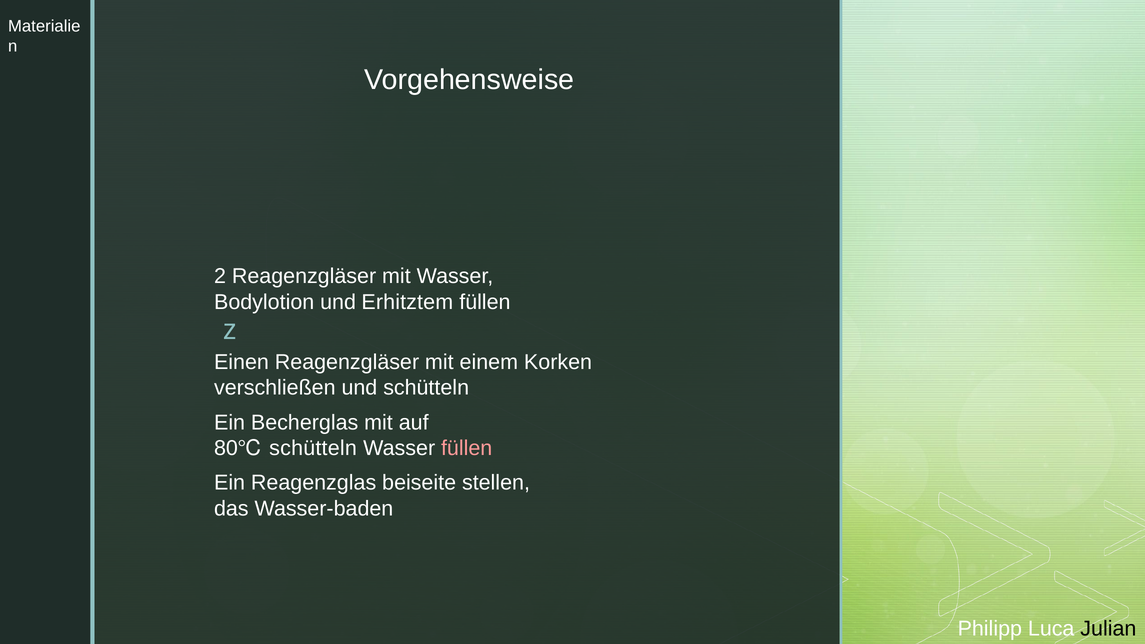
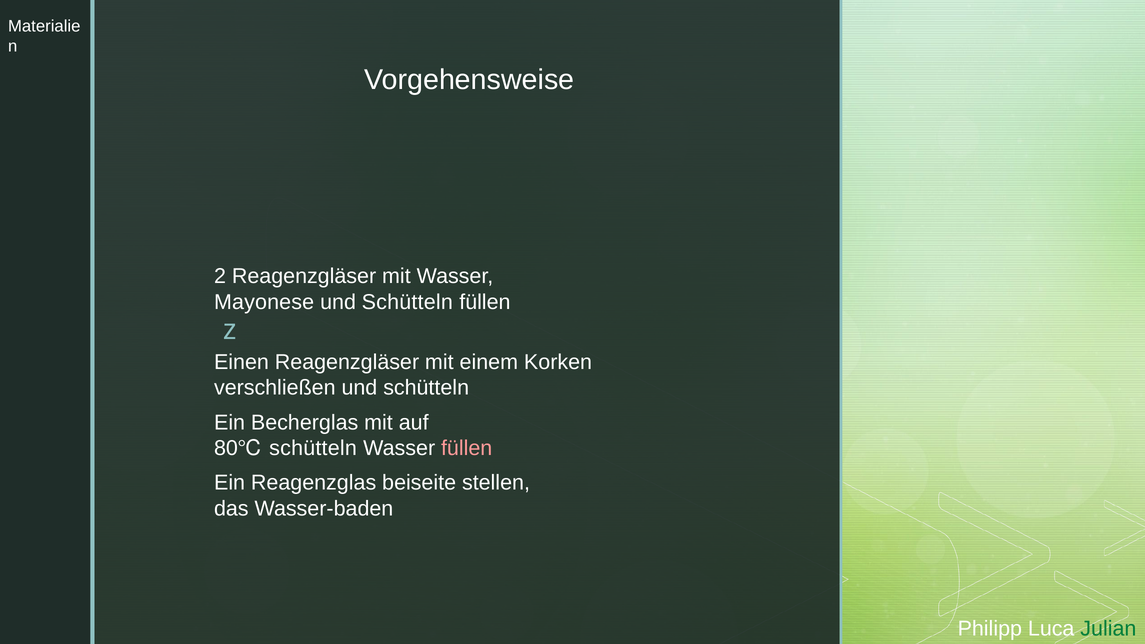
Bodylotion: Bodylotion -> Mayonese (264, 302)
Erhitztem: Erhitztem -> Schütteln (407, 302)
Julian colour: black -> green (1108, 629)
